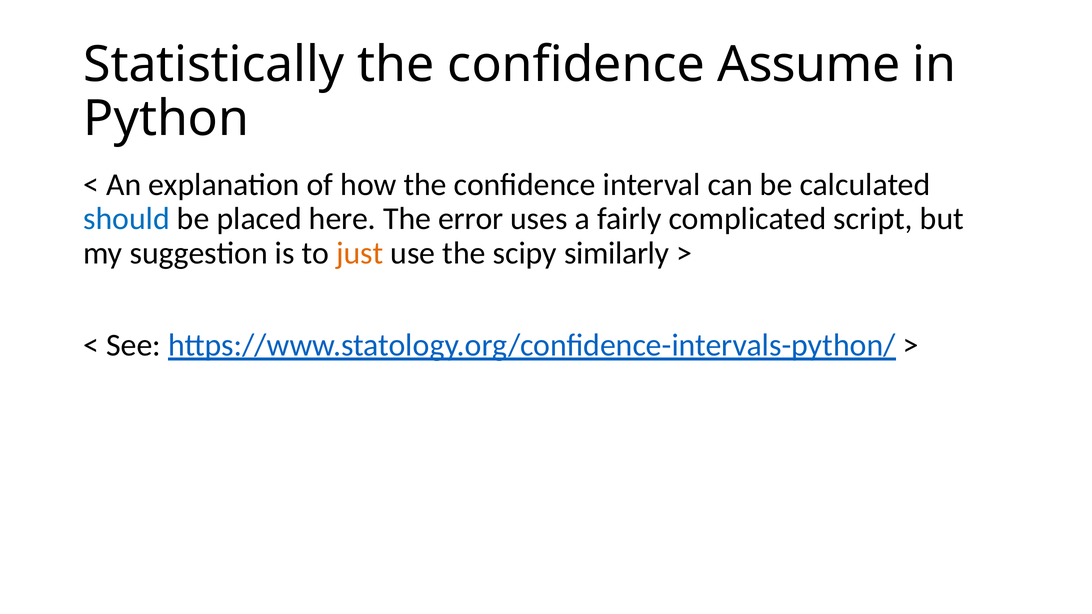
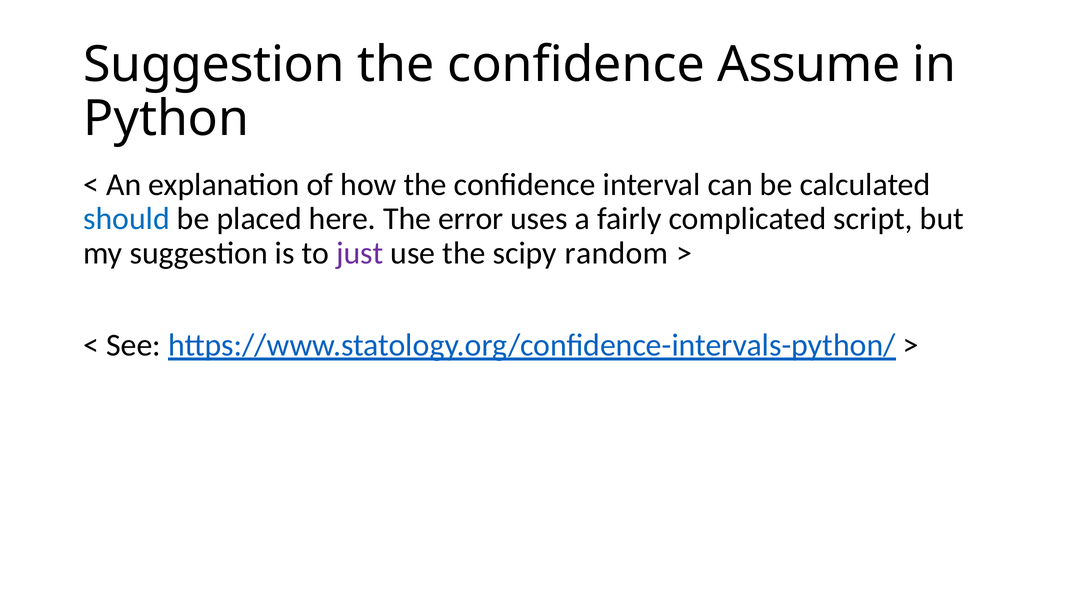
Statistically: Statistically -> Suggestion (214, 65)
just colour: orange -> purple (360, 253)
similarly: similarly -> random (616, 253)
